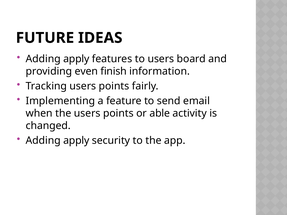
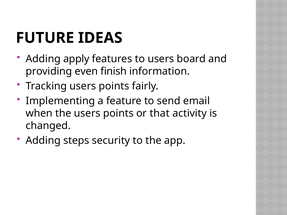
able: able -> that (160, 113)
apply: apply -> steps (76, 141)
